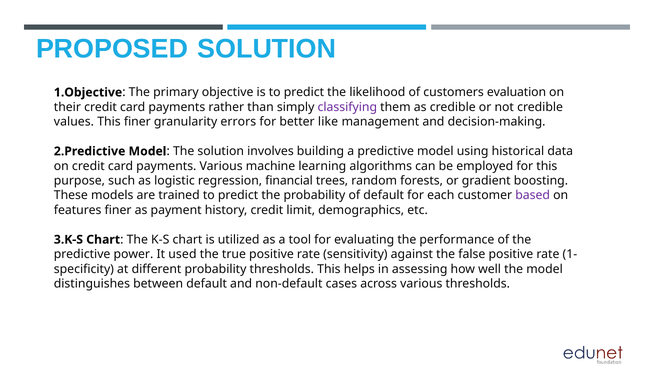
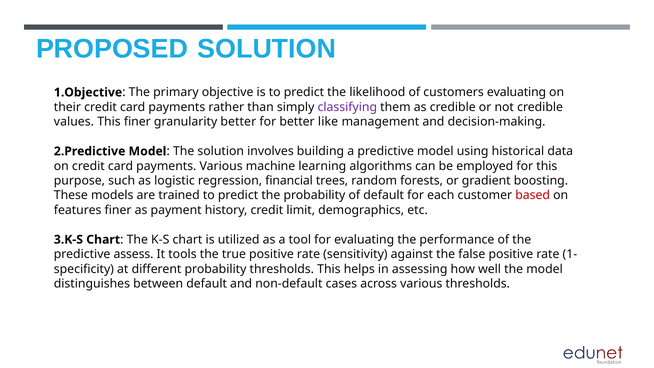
customers evaluation: evaluation -> evaluating (517, 92)
granularity errors: errors -> better (238, 122)
based colour: purple -> red (533, 195)
power: power -> assess (133, 254)
used: used -> tools (182, 254)
